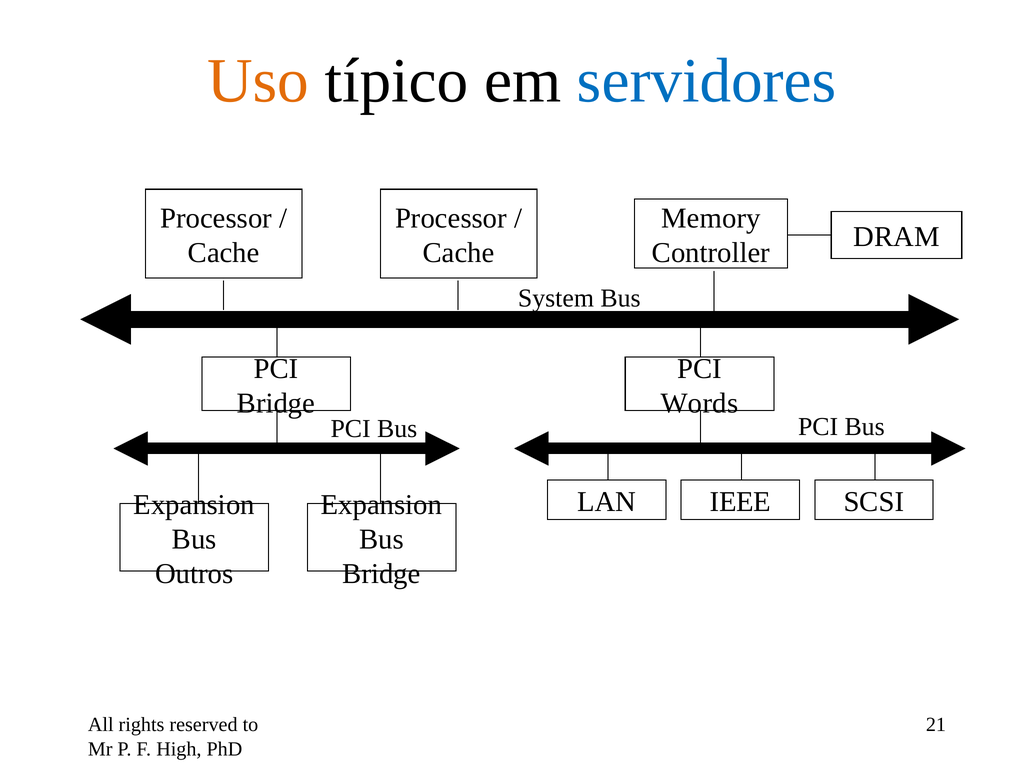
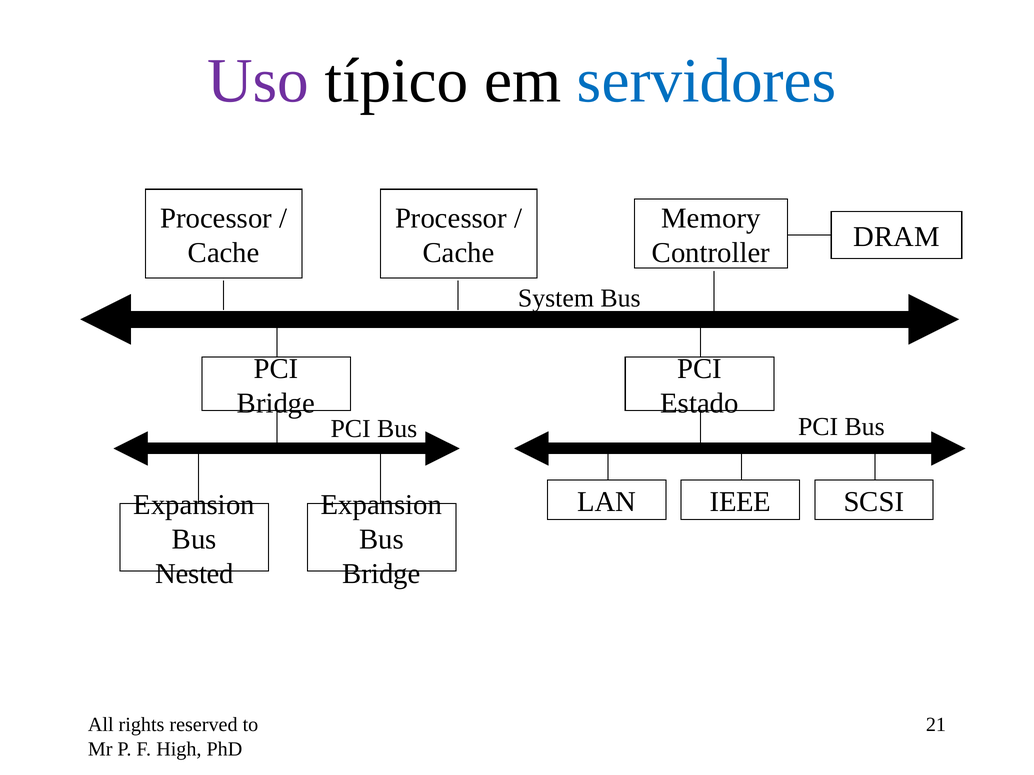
Uso colour: orange -> purple (258, 81)
Words: Words -> Estado (700, 403)
Outros: Outros -> Nested (194, 574)
